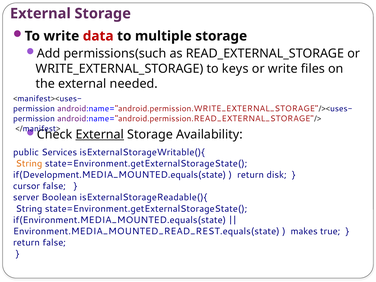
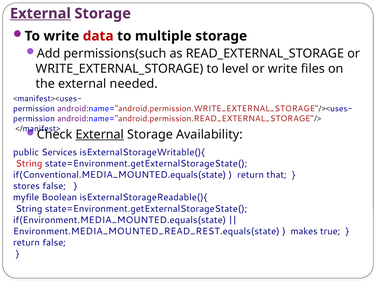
External underline: none -> present (40, 14)
keys: keys -> level (235, 69)
String colour: orange -> red (29, 164)
if(Development.MEDIA_MOUNTED.equals(state: if(Development.MEDIA_MOUNTED.equals(state -> if(Conventional.MEDIA_MOUNTED.equals(state (120, 175)
disk: disk -> that (277, 175)
cursor: cursor -> stores (26, 186)
server: server -> myfile (26, 197)
